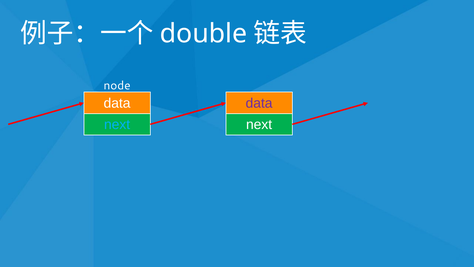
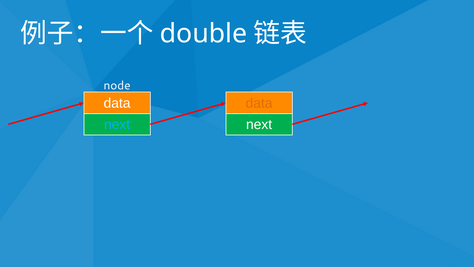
data colour: purple -> orange (259, 103)
